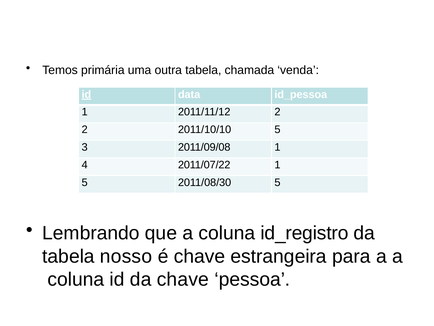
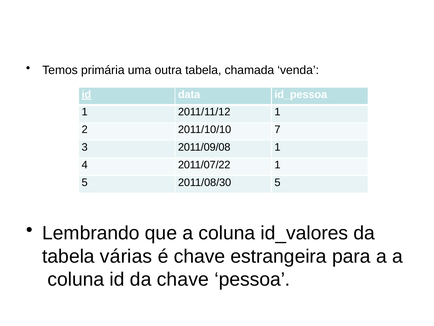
2011/11/12 2: 2 -> 1 (277, 112)
2011/10/10 5: 5 -> 7 (277, 129)
id_registro: id_registro -> id_valores (304, 233)
nosso: nosso -> várias (126, 256)
